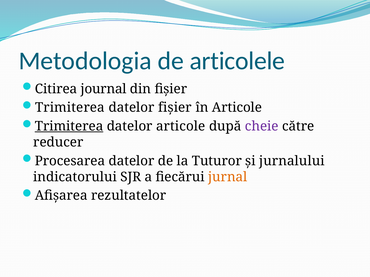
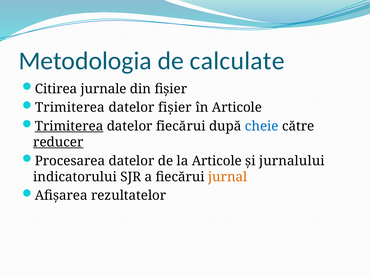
articolele: articolele -> calculate (237, 61)
journal: journal -> jurnale (104, 89)
datelor articole: articole -> fiecărui (181, 126)
cheie colour: purple -> blue (262, 126)
reducer underline: none -> present (58, 142)
la Tuturor: Tuturor -> Articole (217, 161)
